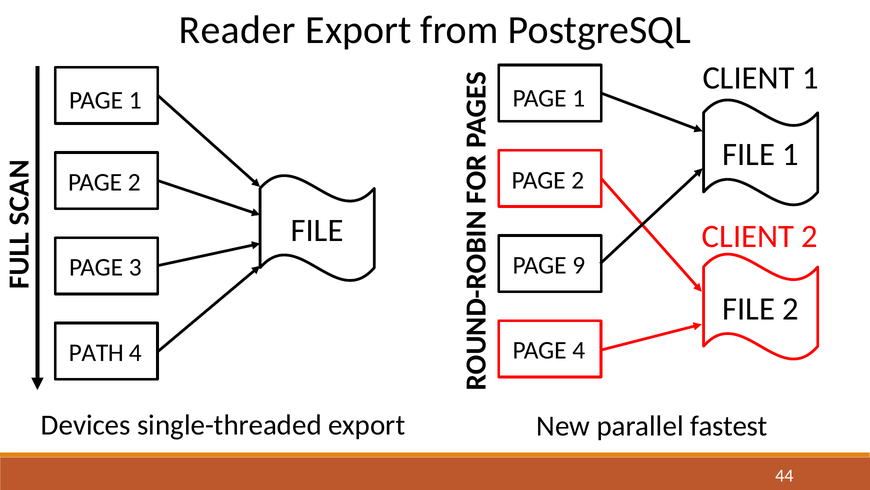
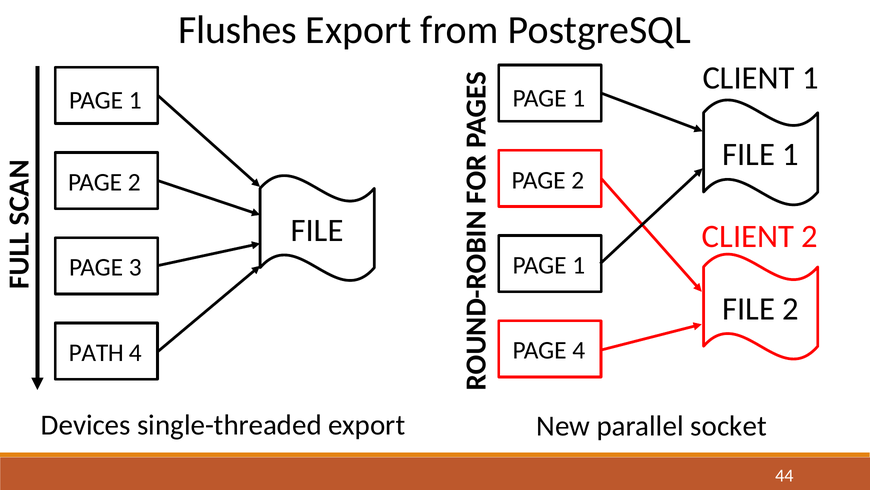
Reader: Reader -> Flushes (238, 30)
9: 9 -> 1 (579, 265)
fastest: fastest -> socket (729, 426)
